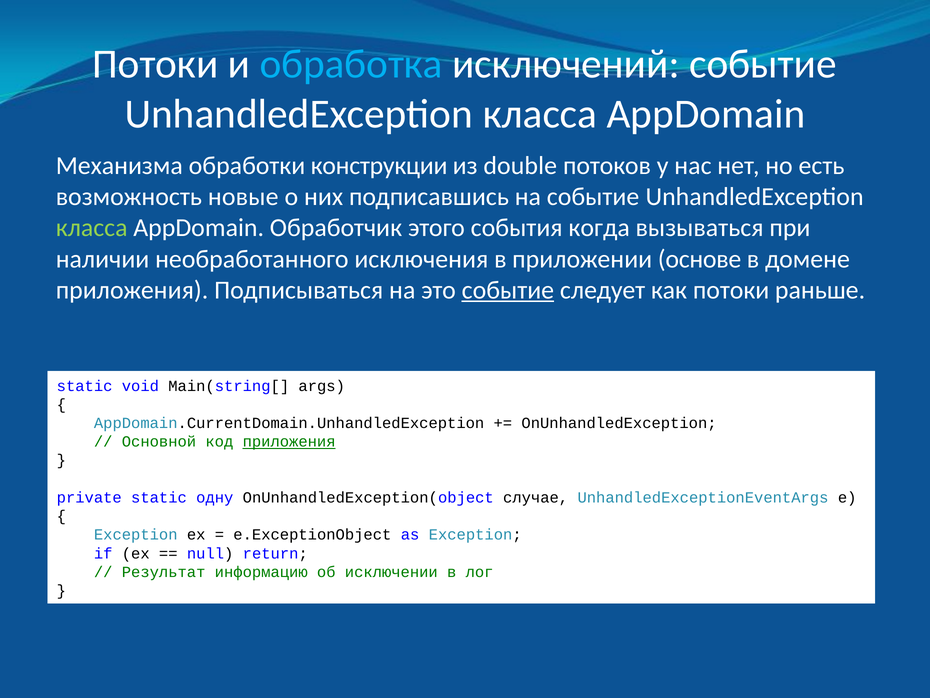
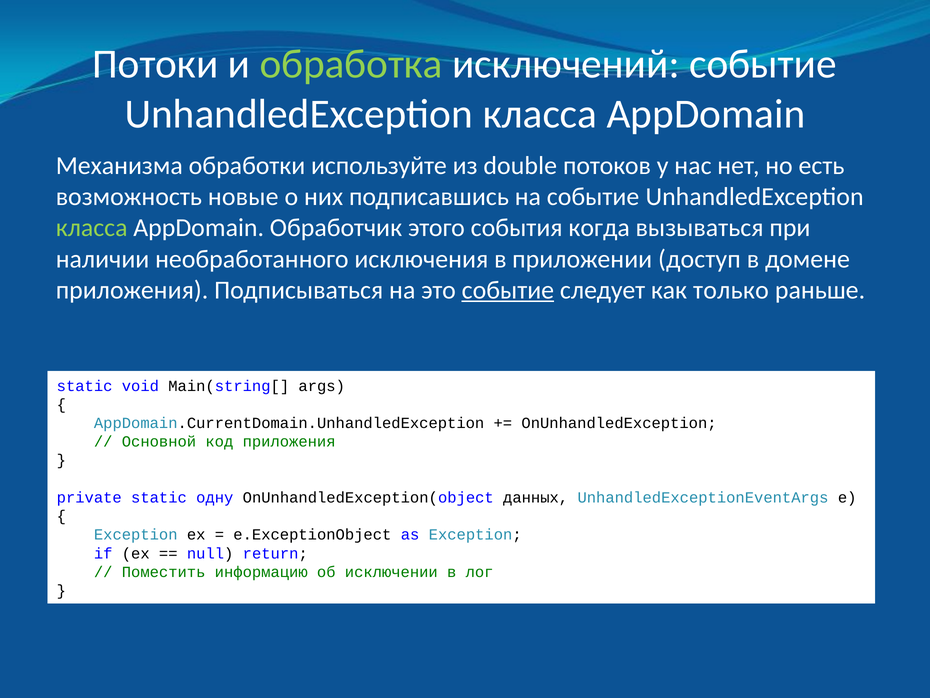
обработка colour: light blue -> light green (351, 64)
конструкции: конструкции -> используйте (379, 166)
основе: основе -> доступ (699, 259)
как потоки: потоки -> только (731, 290)
приложения underline: present -> none (289, 441)
случае: случае -> данных (536, 497)
Результат: Результат -> Поместить (164, 572)
